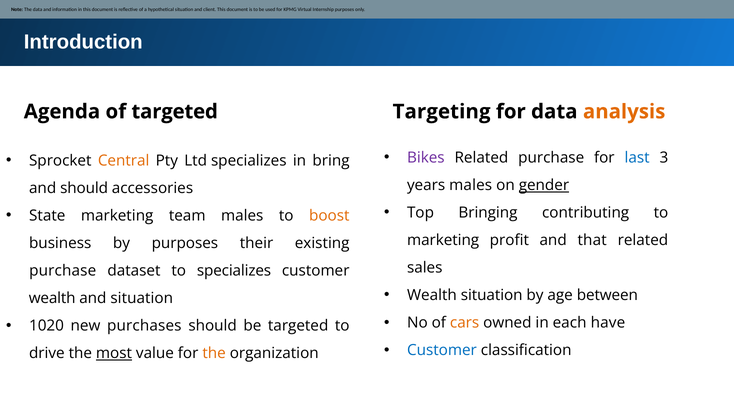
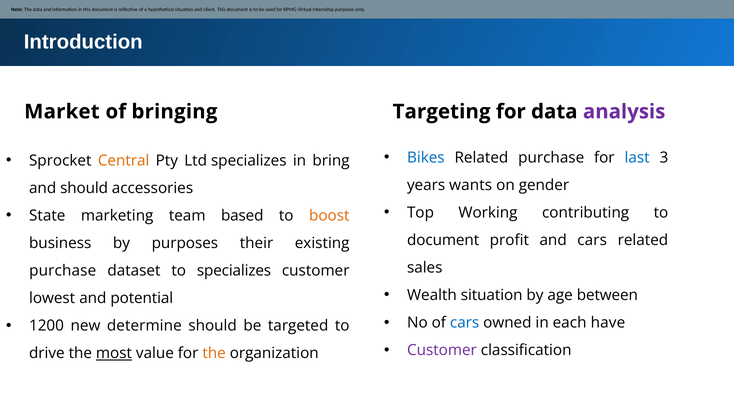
Agenda: Agenda -> Market (62, 112)
of targeted: targeted -> bringing (174, 112)
analysis colour: orange -> purple (624, 112)
Bikes colour: purple -> blue (426, 158)
years males: males -> wants (471, 185)
gender underline: present -> none (544, 185)
Bringing: Bringing -> Working (488, 213)
team males: males -> based (242, 216)
marketing: marketing -> document (443, 240)
and that: that -> cars (592, 240)
wealth: wealth -> lowest (52, 298)
and situation: situation -> potential (142, 298)
cars colour: orange -> blue (465, 323)
1020: 1020 -> 1200 (46, 326)
purchases: purchases -> determine (144, 326)
Customer colour: blue -> purple (442, 350)
